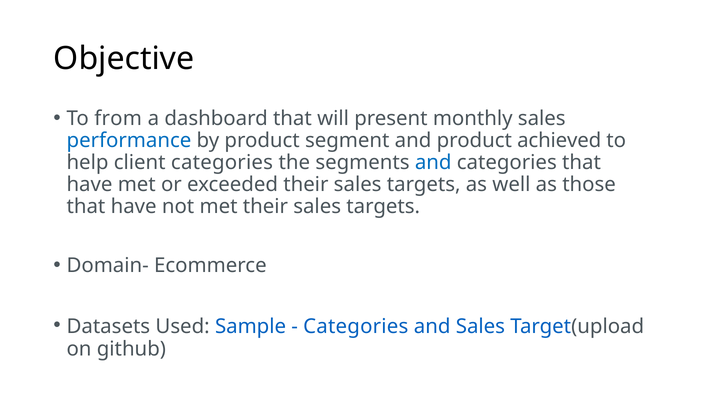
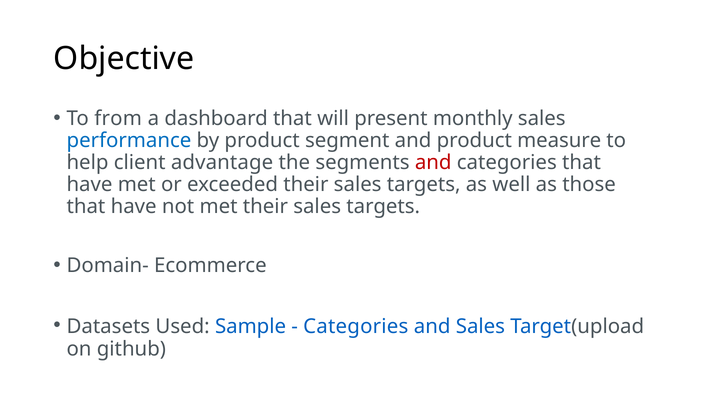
achieved: achieved -> measure (559, 141)
client categories: categories -> advantage (222, 163)
and colour: blue -> red (433, 163)
